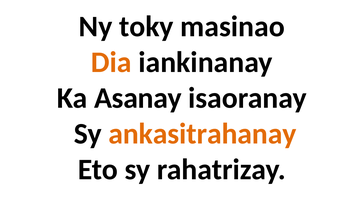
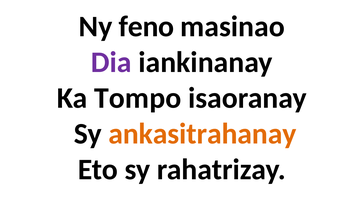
toky: toky -> feno (146, 26)
Dia colour: orange -> purple (111, 62)
Asanay: Asanay -> Tompo (138, 98)
